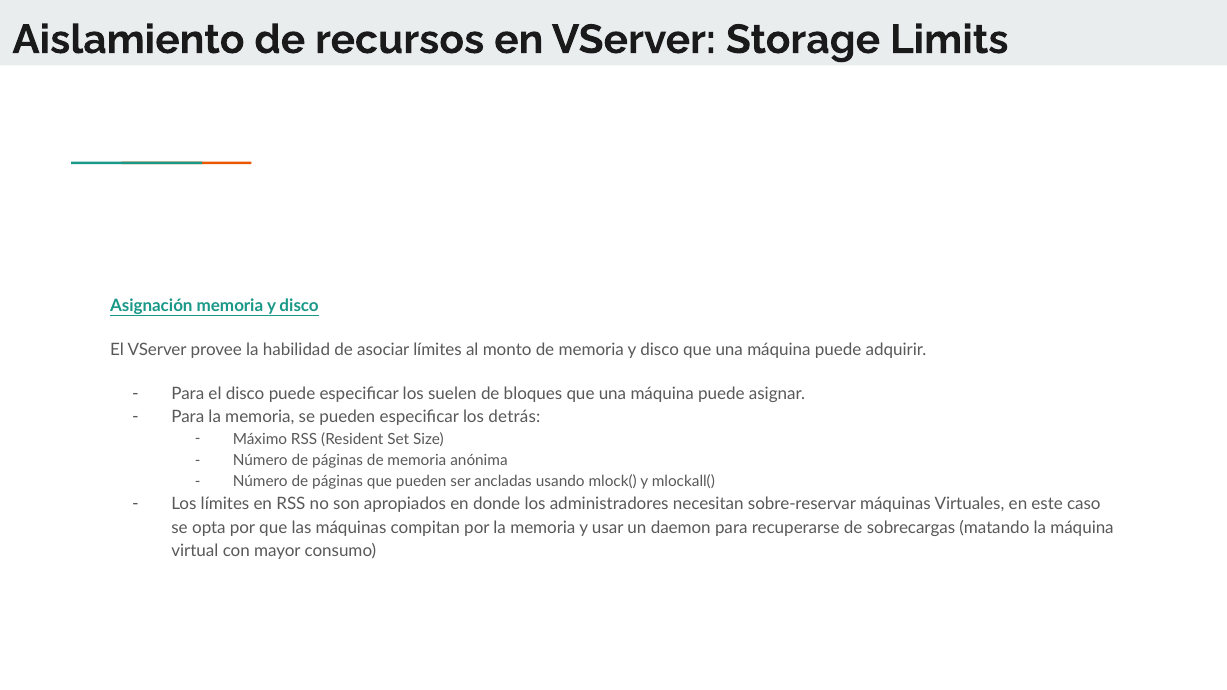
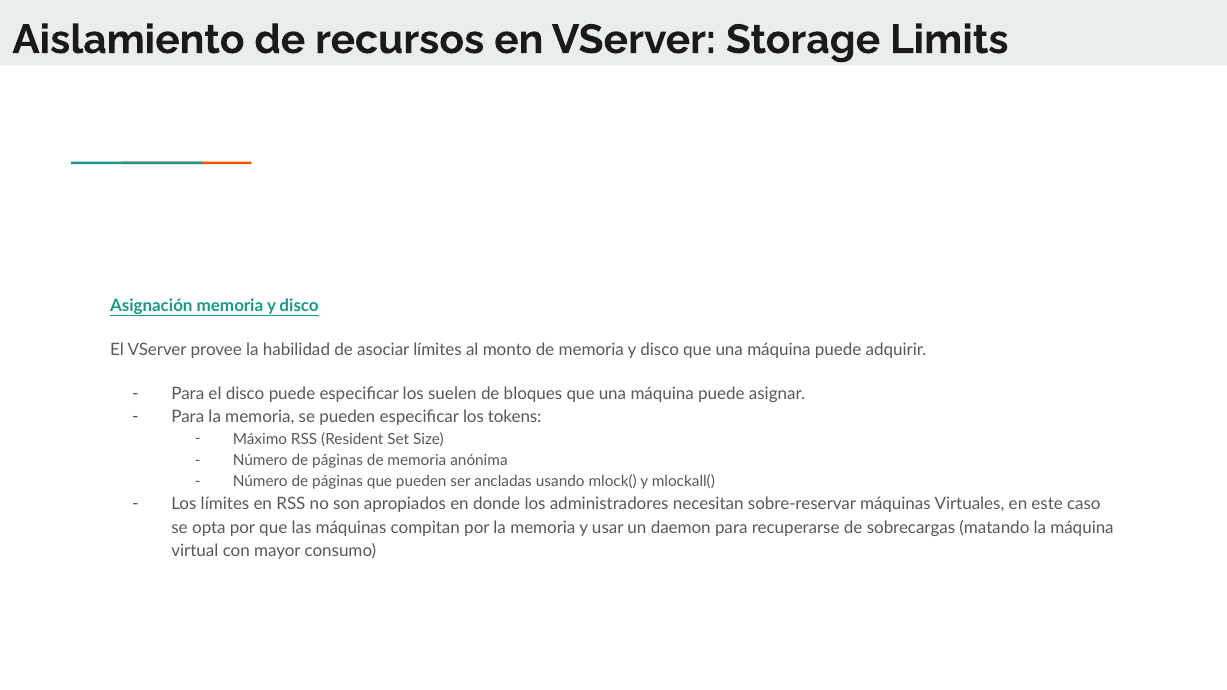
detrás: detrás -> tokens (515, 417)
